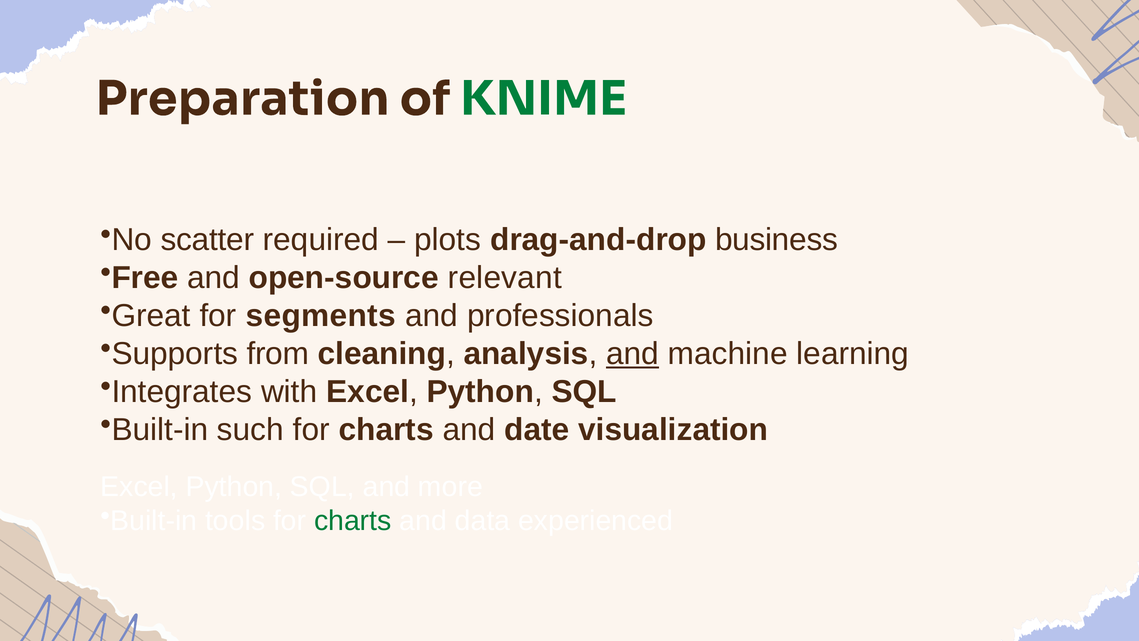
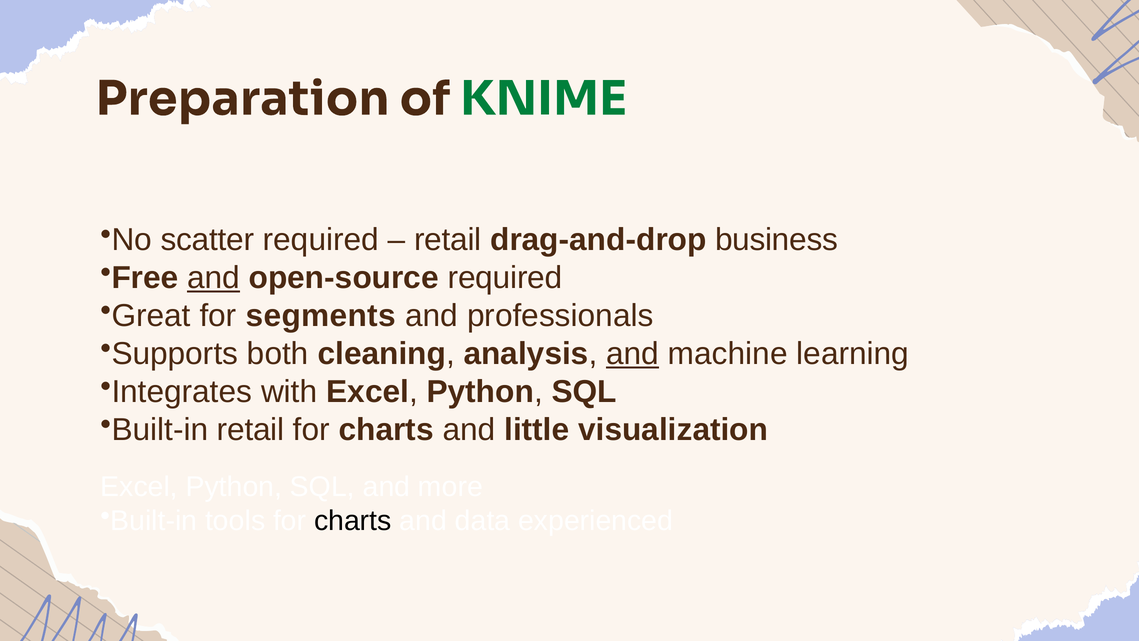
plots: plots -> retail (448, 240)
and underline: none -> present (213, 278)
open-source relevant: relevant -> required (505, 278)
from: from -> both (278, 354)
Built-in such: such -> retail (251, 430)
date: date -> little (537, 430)
charts colour: green -> black (353, 521)
